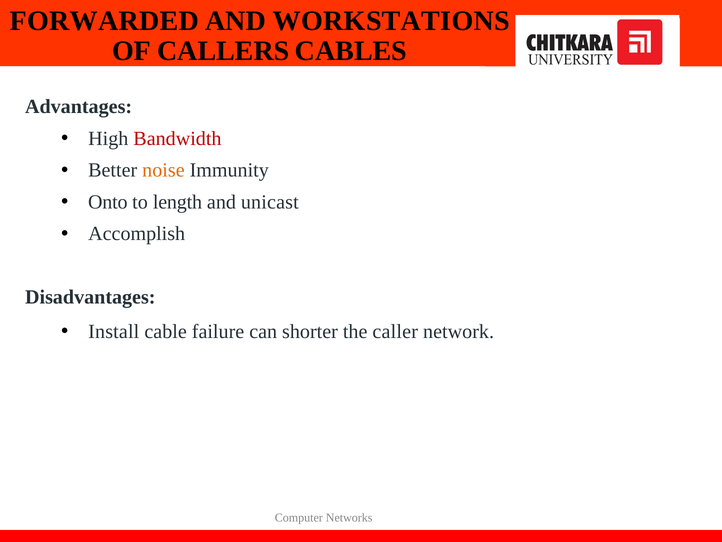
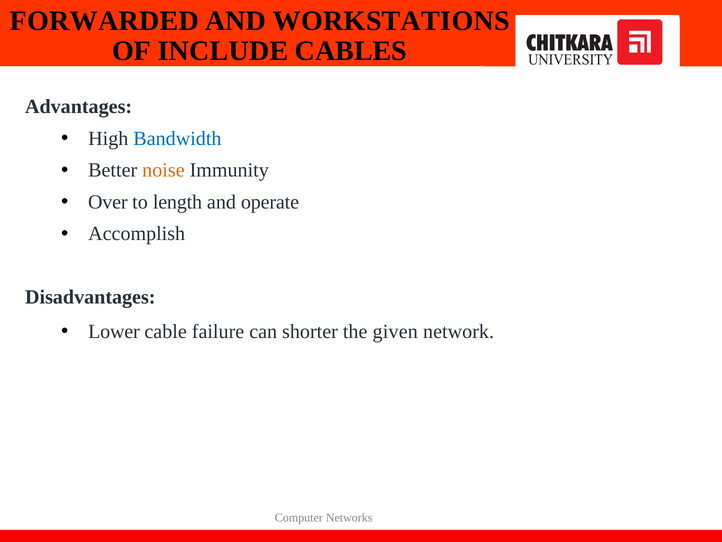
CALLERS: CALLERS -> INCLUDE (223, 51)
Bandwidth colour: red -> blue (177, 138)
Onto: Onto -> Over (108, 202)
unicast: unicast -> operate (270, 202)
Install: Install -> Lower (114, 332)
caller: caller -> given (395, 332)
